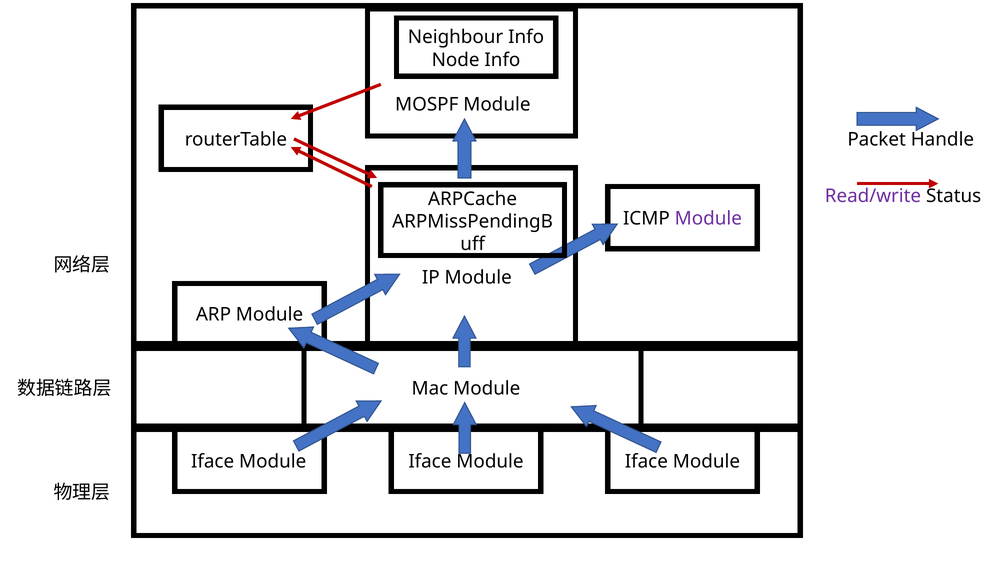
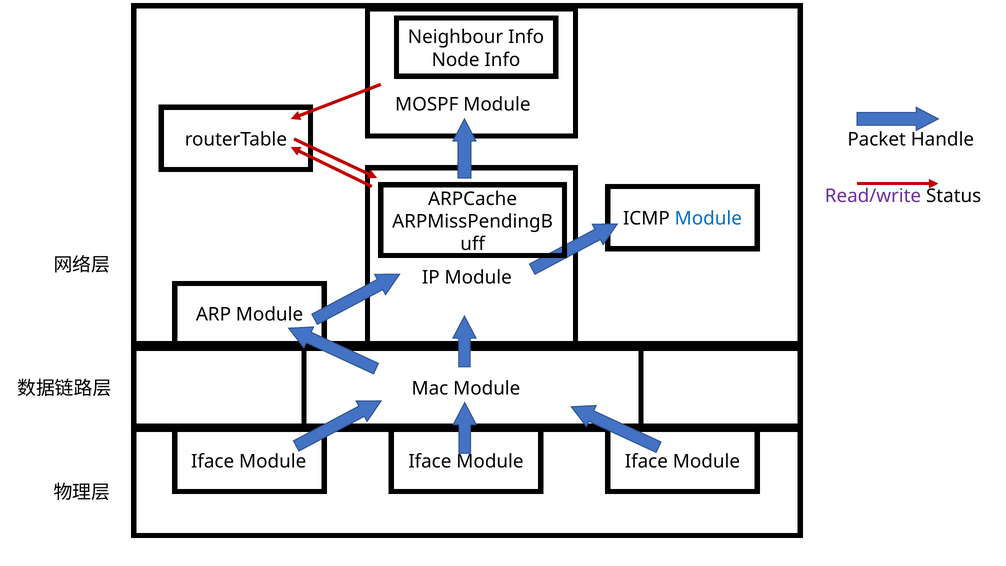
Module colour: purple -> blue (708, 219)
